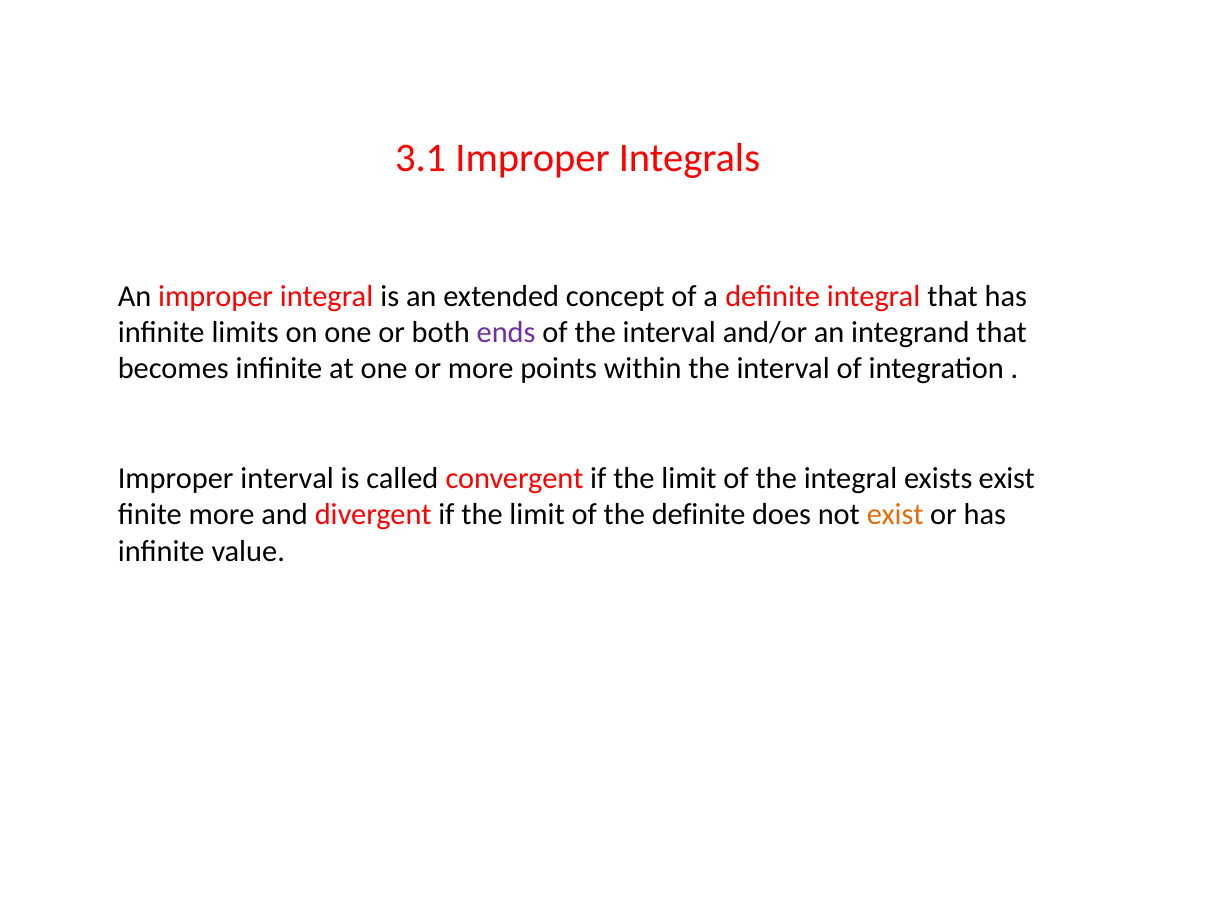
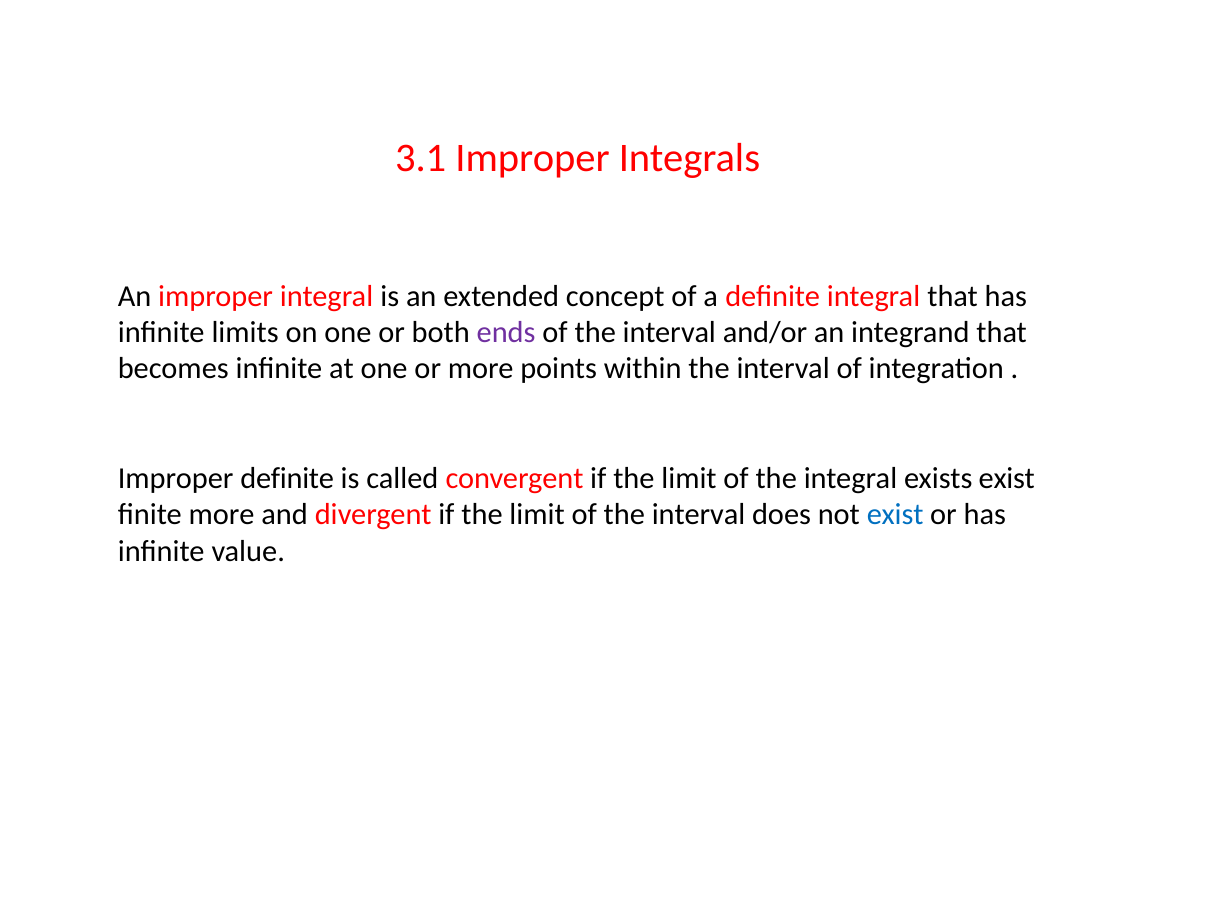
Improper interval: interval -> definite (287, 478)
limit of the definite: definite -> interval (699, 515)
exist colour: orange -> blue (895, 515)
